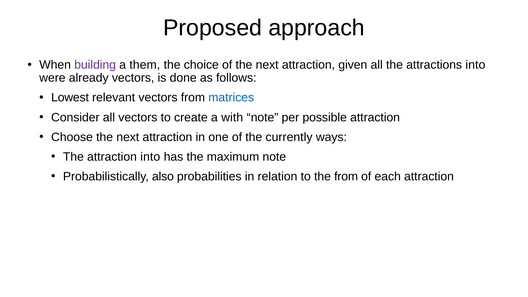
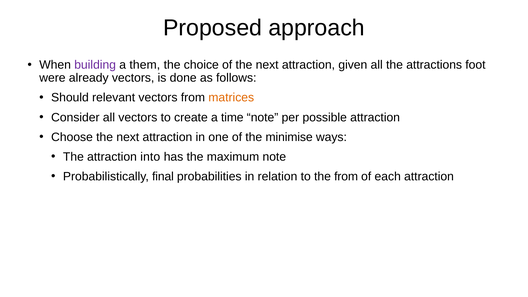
attractions into: into -> foot (475, 65)
Lowest: Lowest -> Should (70, 98)
matrices colour: blue -> orange (231, 98)
with: with -> time (232, 117)
currently: currently -> minimise (289, 137)
also: also -> final (163, 176)
